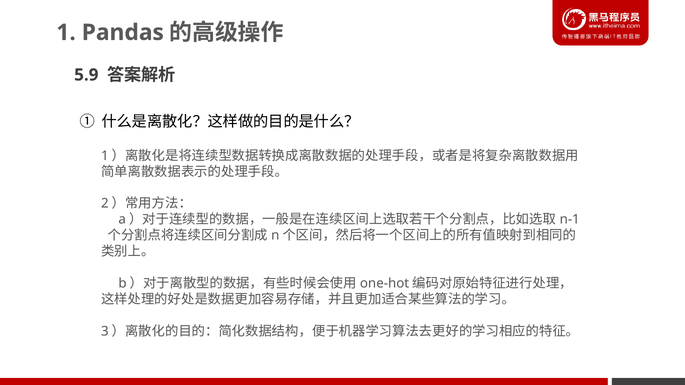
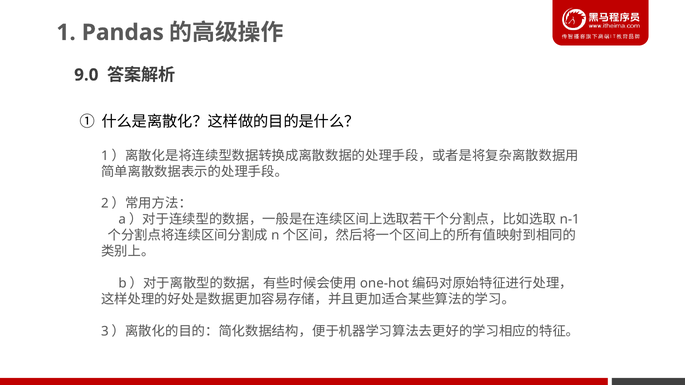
5.9: 5.9 -> 9.0 (86, 75)
